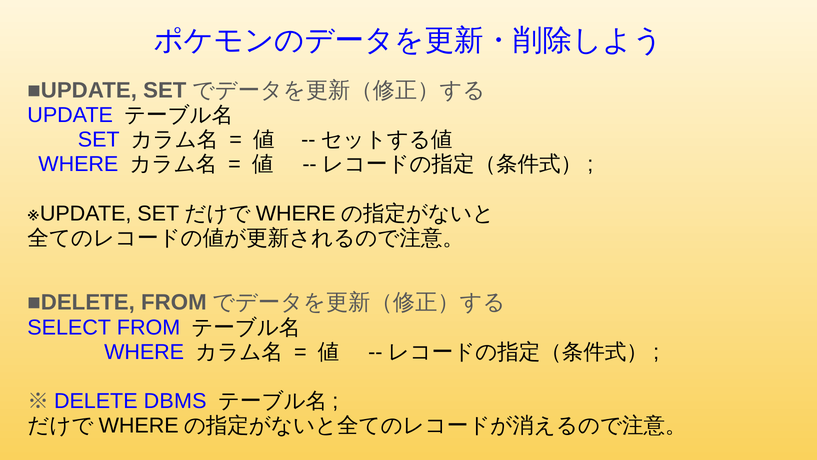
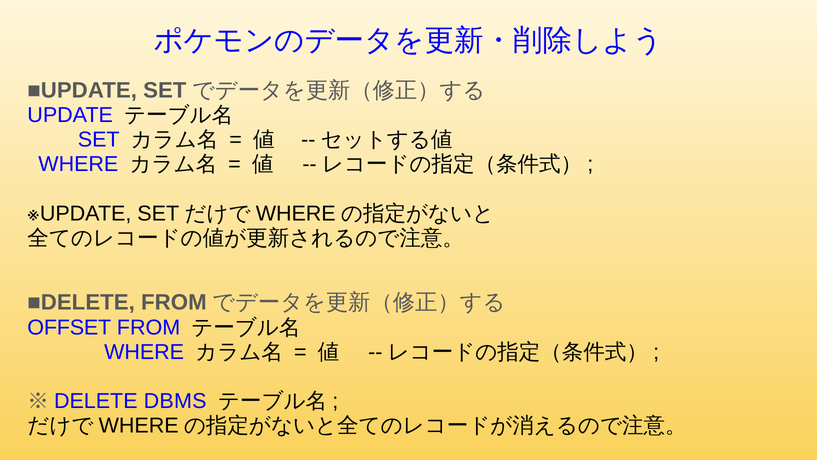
SELECT: SELECT -> OFFSET (69, 327)
